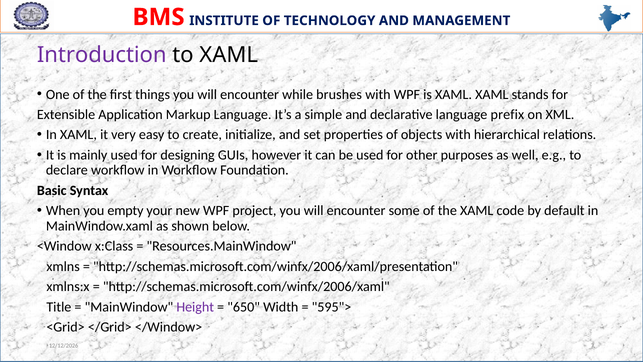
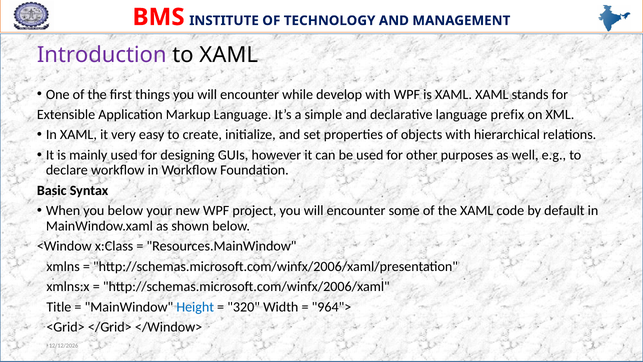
brushes: brushes -> develop (339, 94)
you empty: empty -> below (125, 211)
Height colour: purple -> blue (195, 307)
650: 650 -> 320 (244, 307)
595">: 595"> -> 964"> (331, 307)
